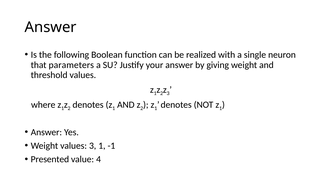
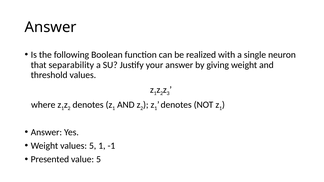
parameters: parameters -> separability (71, 65)
values 3: 3 -> 5 (93, 146)
value 4: 4 -> 5 (99, 160)
